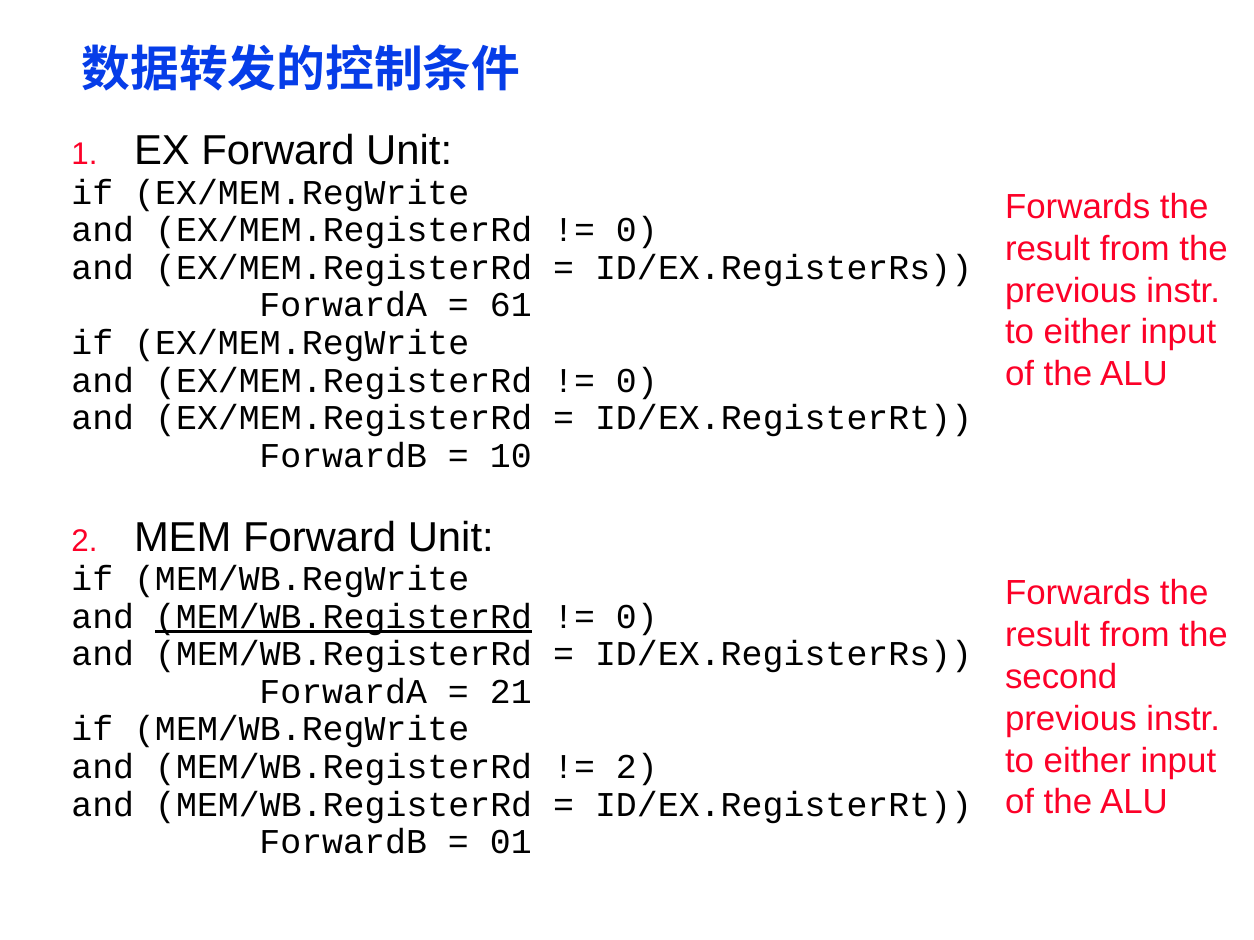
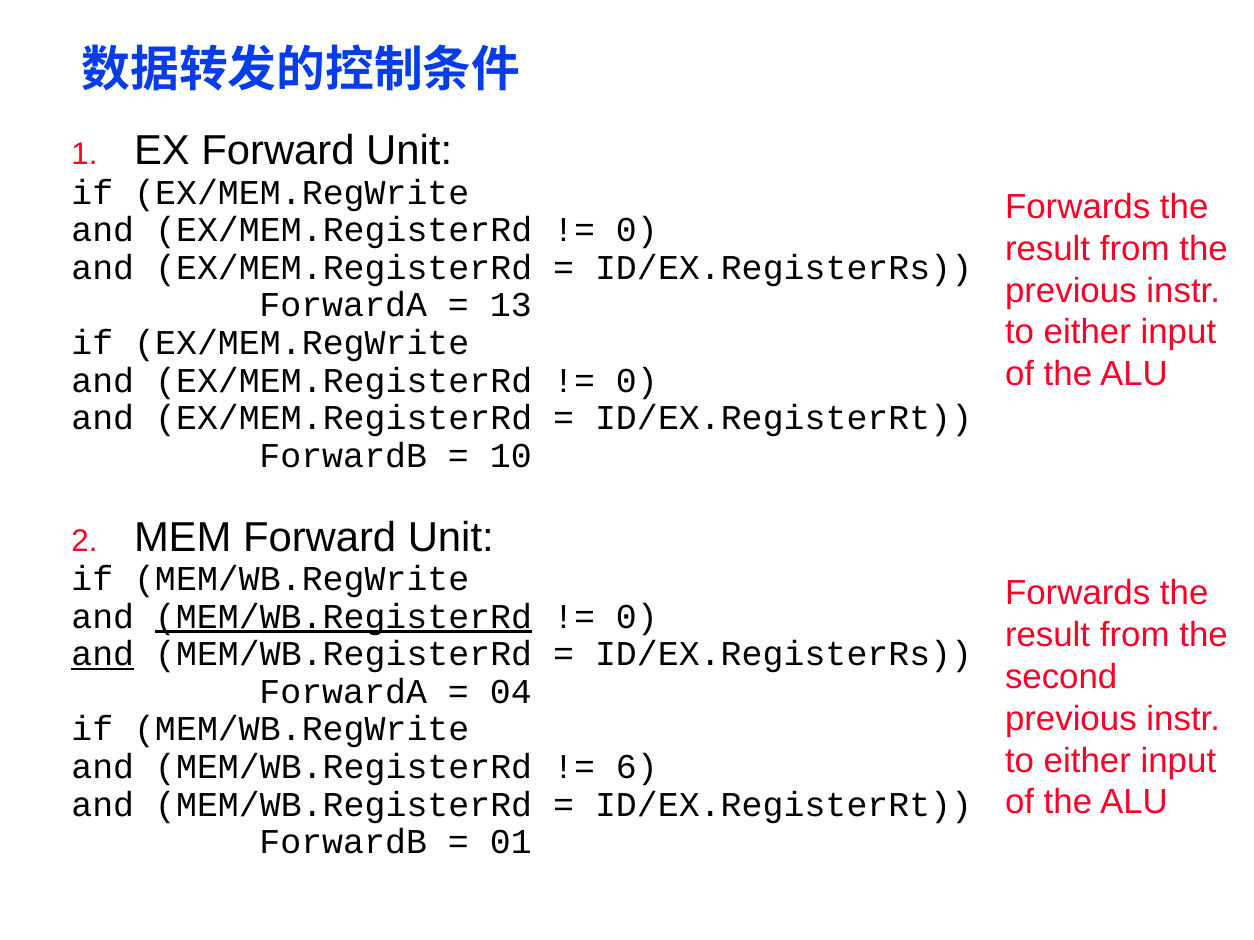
61: 61 -> 13 (511, 306)
and underline: none -> present (103, 655)
21: 21 -> 04 (511, 692)
2: 2 -> 6 (637, 767)
